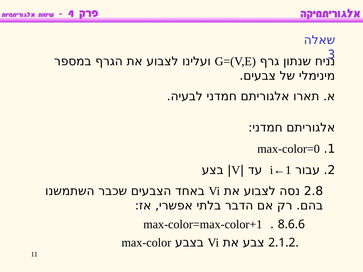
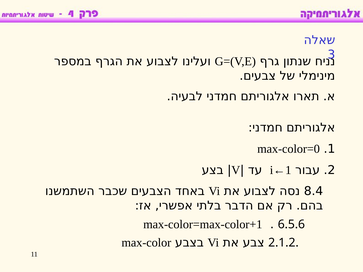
2.8: 2.8 -> 8.4 (313, 191)
8.6.6: 8.6.6 -> 6.5.6 (291, 225)
